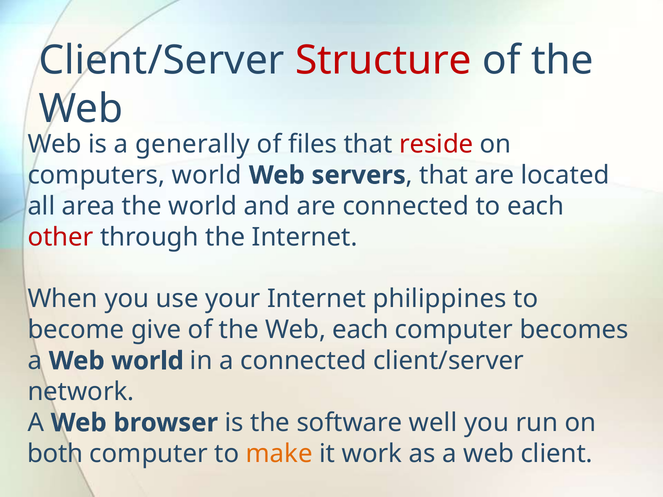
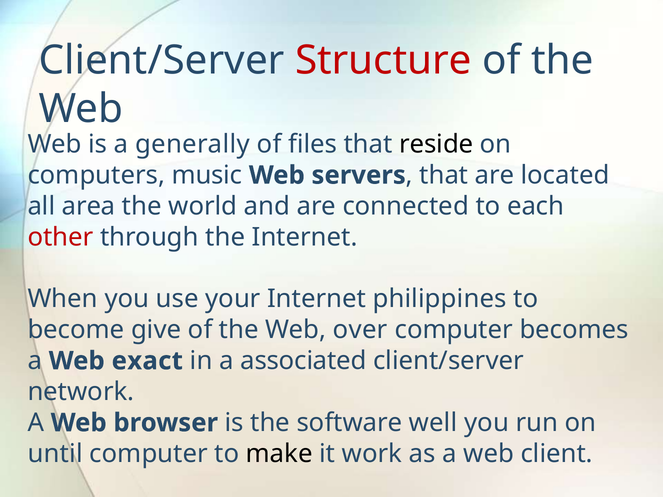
reside colour: red -> black (436, 144)
computers world: world -> music (207, 175)
Web each: each -> over (360, 330)
Web world: world -> exact (147, 361)
a connected: connected -> associated (303, 361)
both: both -> until (55, 454)
make colour: orange -> black (279, 454)
